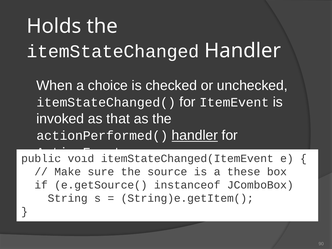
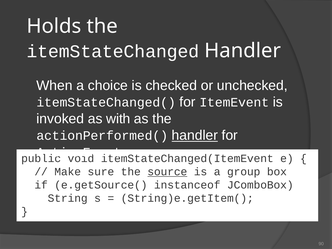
that: that -> with (118, 119)
source underline: none -> present (167, 172)
these: these -> group (244, 172)
